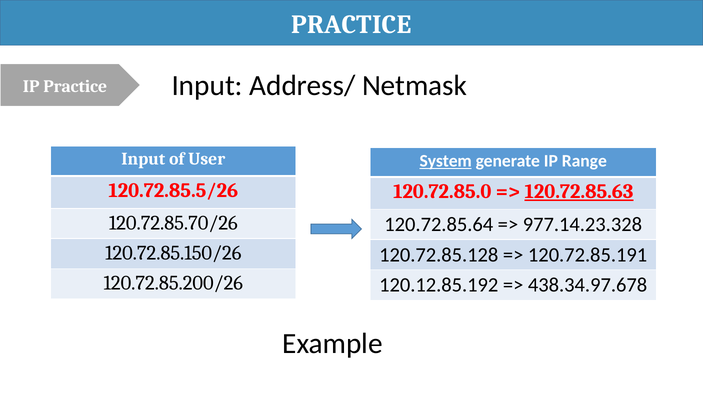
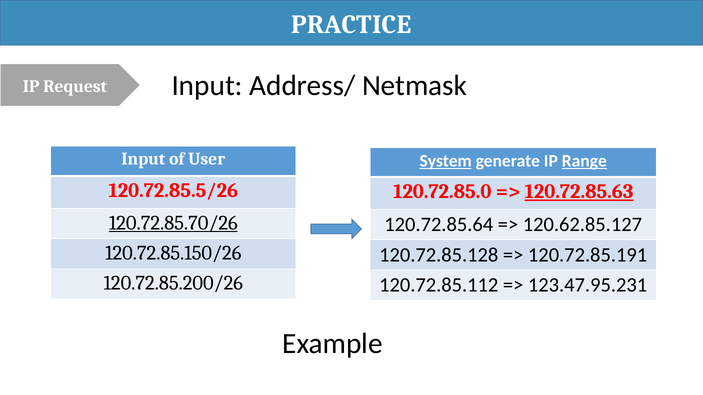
IP Practice: Practice -> Request (75, 86)
Range underline: none -> present (584, 161)
120.72.85.70/26 underline: none -> present (173, 223)
977.14.23.328: 977.14.23.328 -> 120.62.85.127 (582, 225)
120.12.85.192: 120.12.85.192 -> 120.72.85.112 (439, 285)
438.34.97.678: 438.34.97.678 -> 123.47.95.231 (588, 285)
